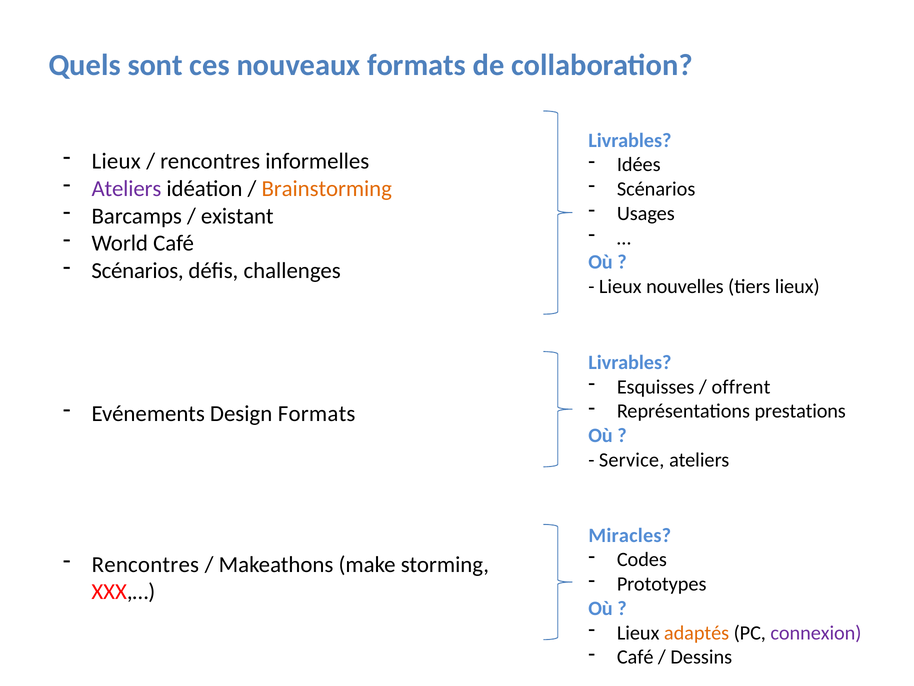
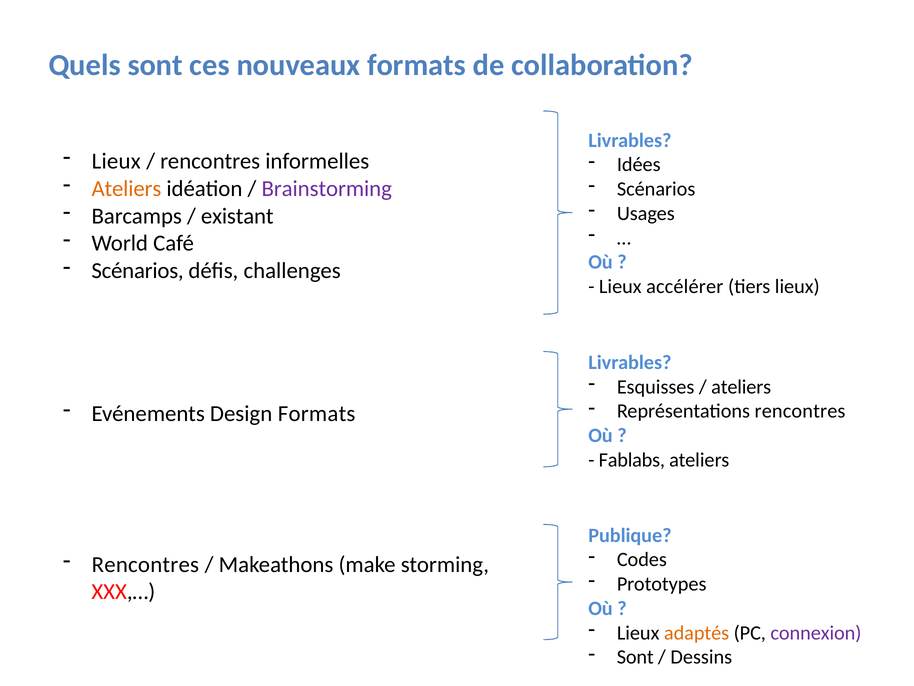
Ateliers colour: purple -> orange (126, 188)
Brainstorming colour: orange -> purple (327, 188)
nouvelles: nouvelles -> accélérer (685, 286)
offrent: offrent -> ateliers (741, 387)
Représentations prestations: prestations -> rencontres (800, 411)
Service: Service -> Fablabs (632, 460)
Miracles: Miracles -> Publique (630, 535)
Café: Café -> Sont (635, 657)
